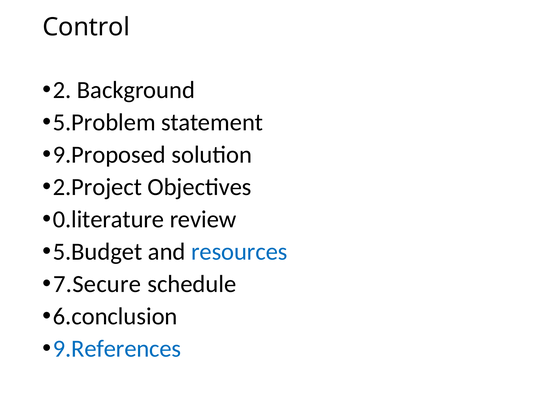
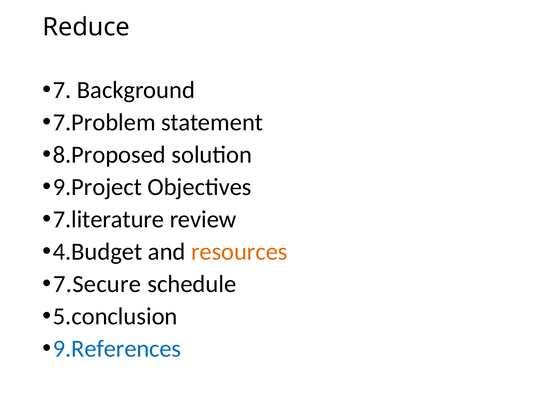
Control: Control -> Reduce (86, 27)
2: 2 -> 7 (62, 90)
5.Problem: 5.Problem -> 7.Problem (104, 122)
9.Proposed: 9.Proposed -> 8.Proposed (109, 155)
2.Project: 2.Project -> 9.Project (97, 187)
0.literature: 0.literature -> 7.literature (108, 219)
5.Budget: 5.Budget -> 4.Budget (98, 252)
resources colour: blue -> orange (239, 252)
6.conclusion: 6.conclusion -> 5.conclusion (115, 316)
